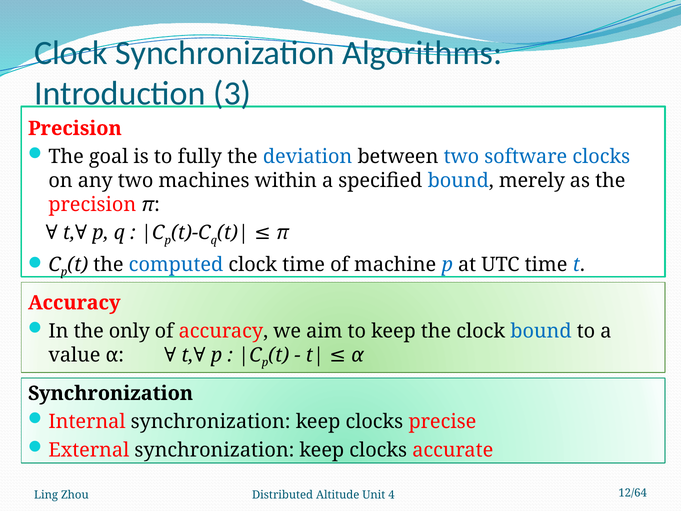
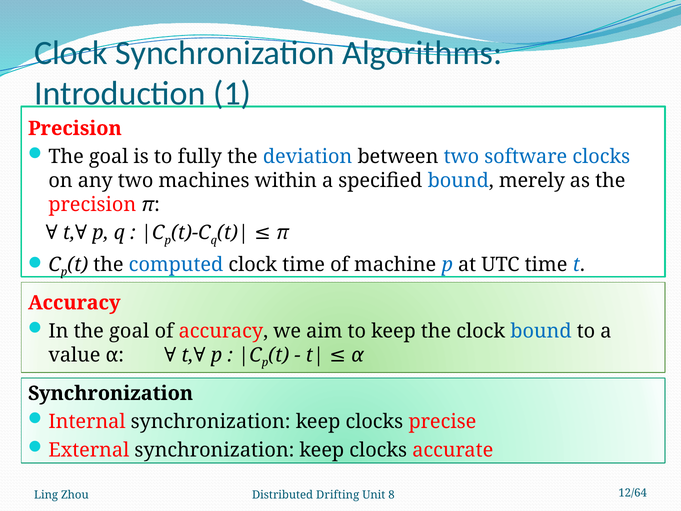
3: 3 -> 1 (232, 94)
In the only: only -> goal (129, 331)
Altitude: Altitude -> Drifting (338, 495)
4: 4 -> 8 (391, 495)
